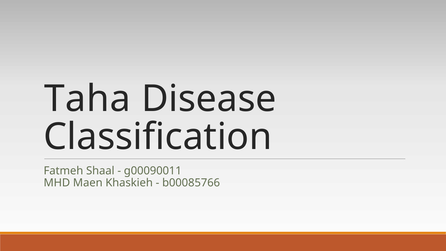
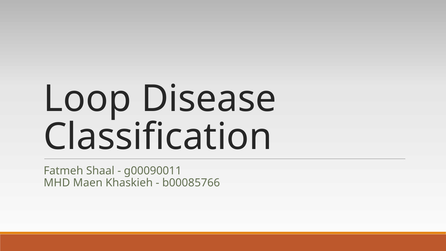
Taha: Taha -> Loop (87, 99)
